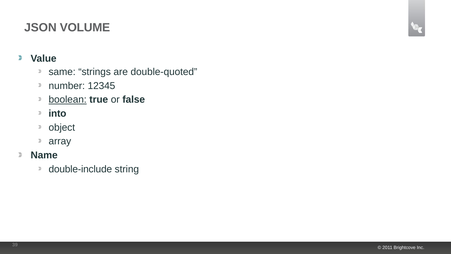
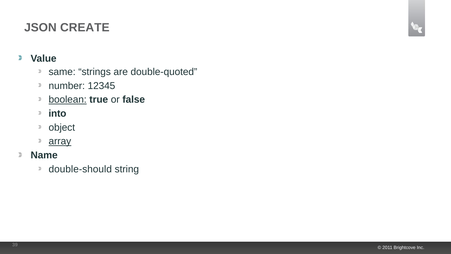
VOLUME: VOLUME -> CREATE (85, 27)
array underline: none -> present (60, 141)
double-include: double-include -> double-should (80, 169)
